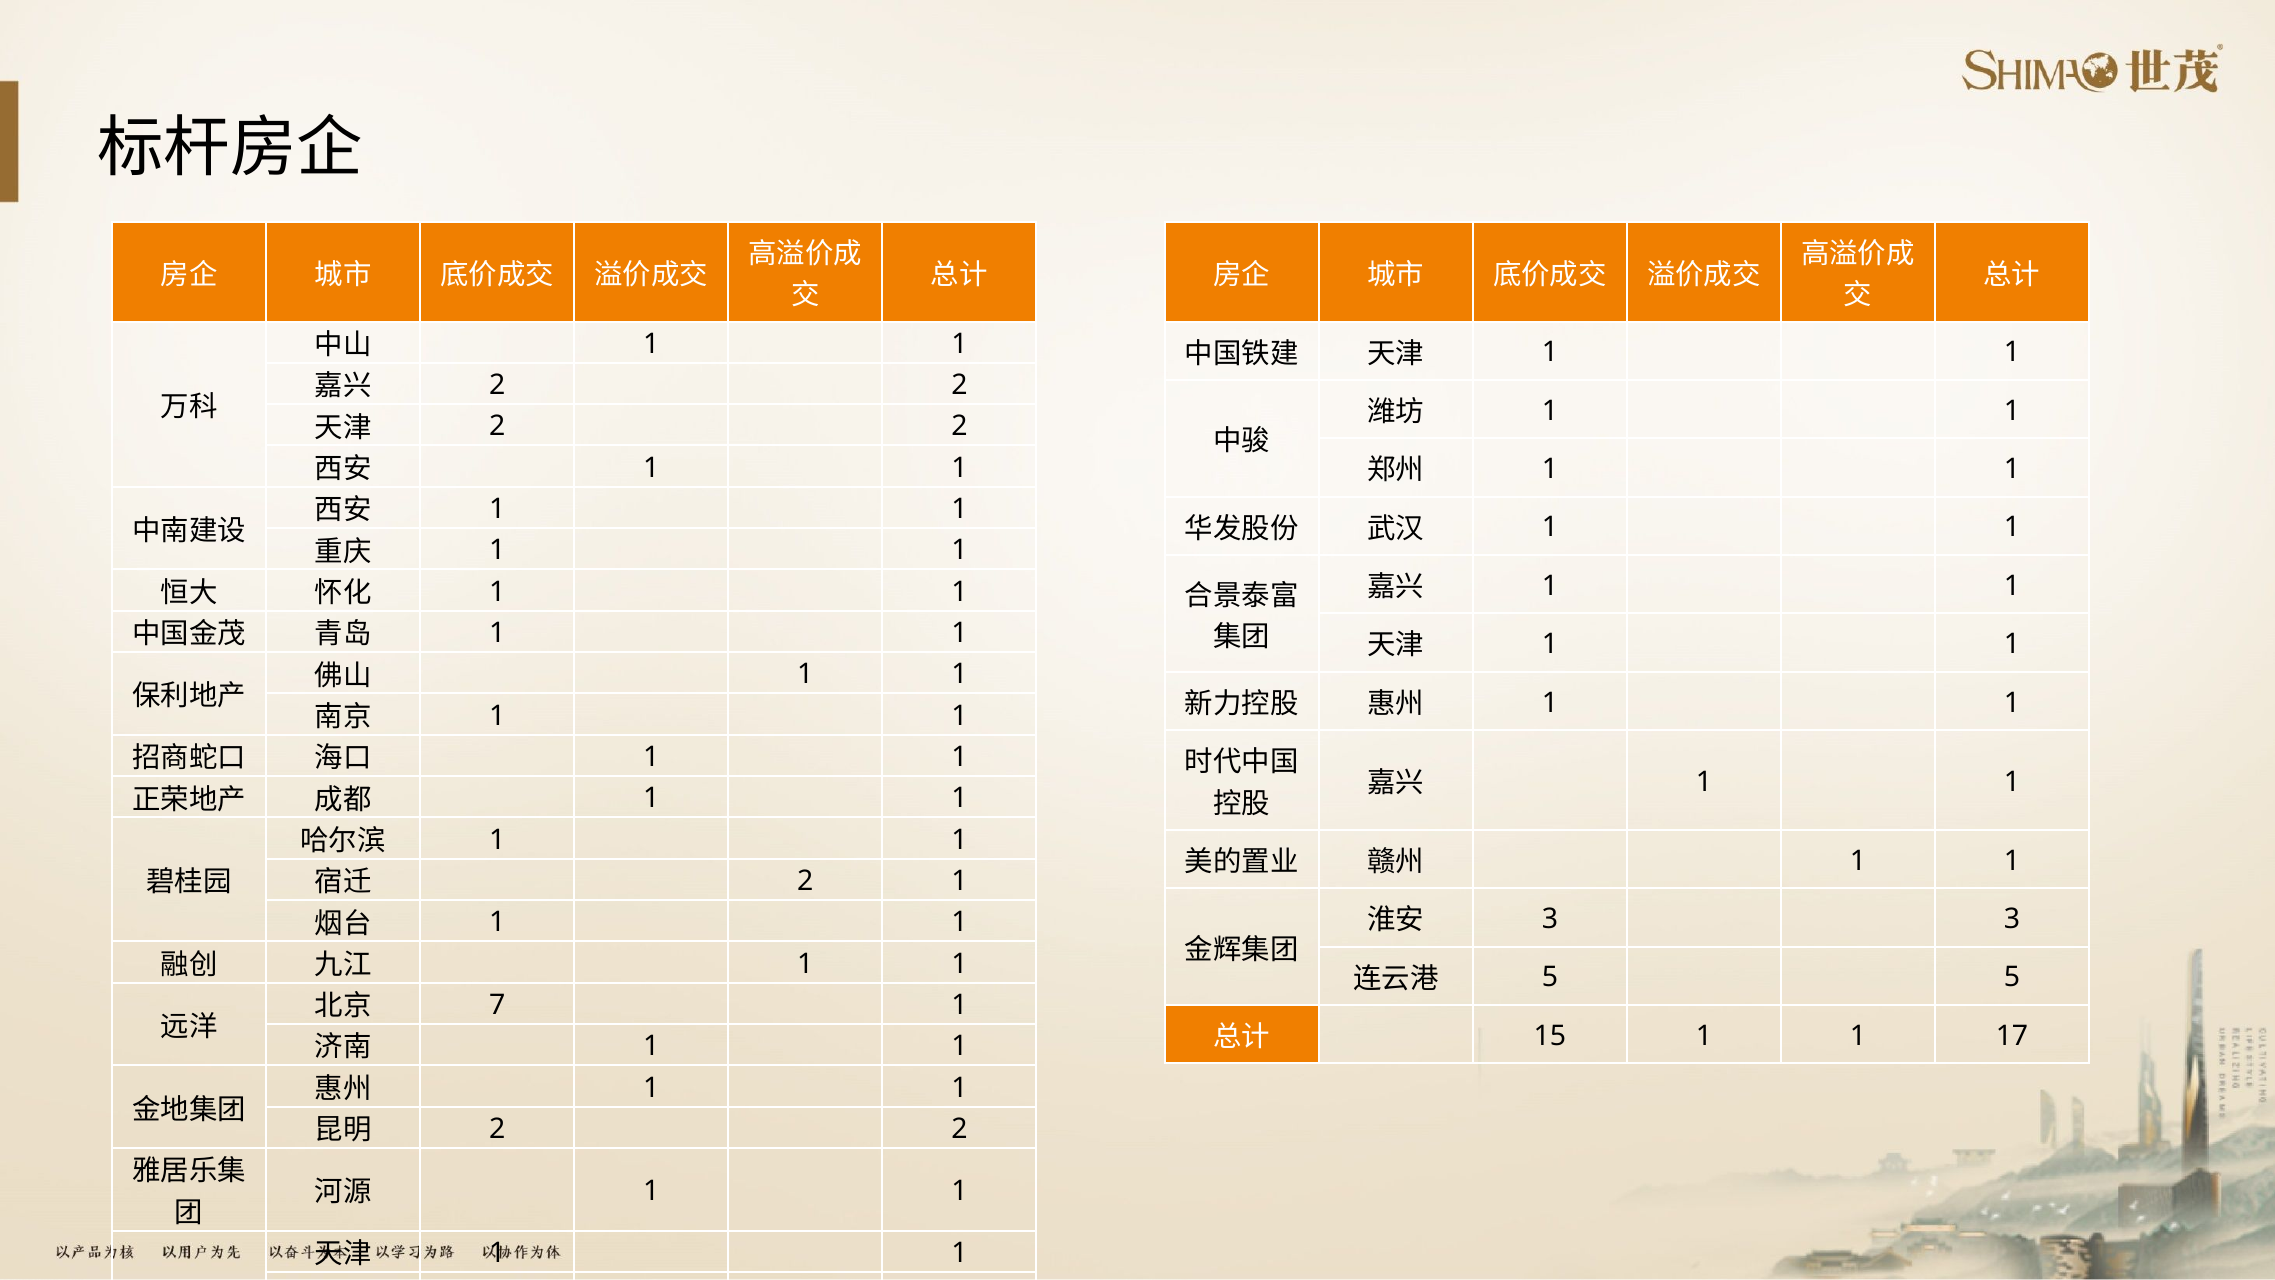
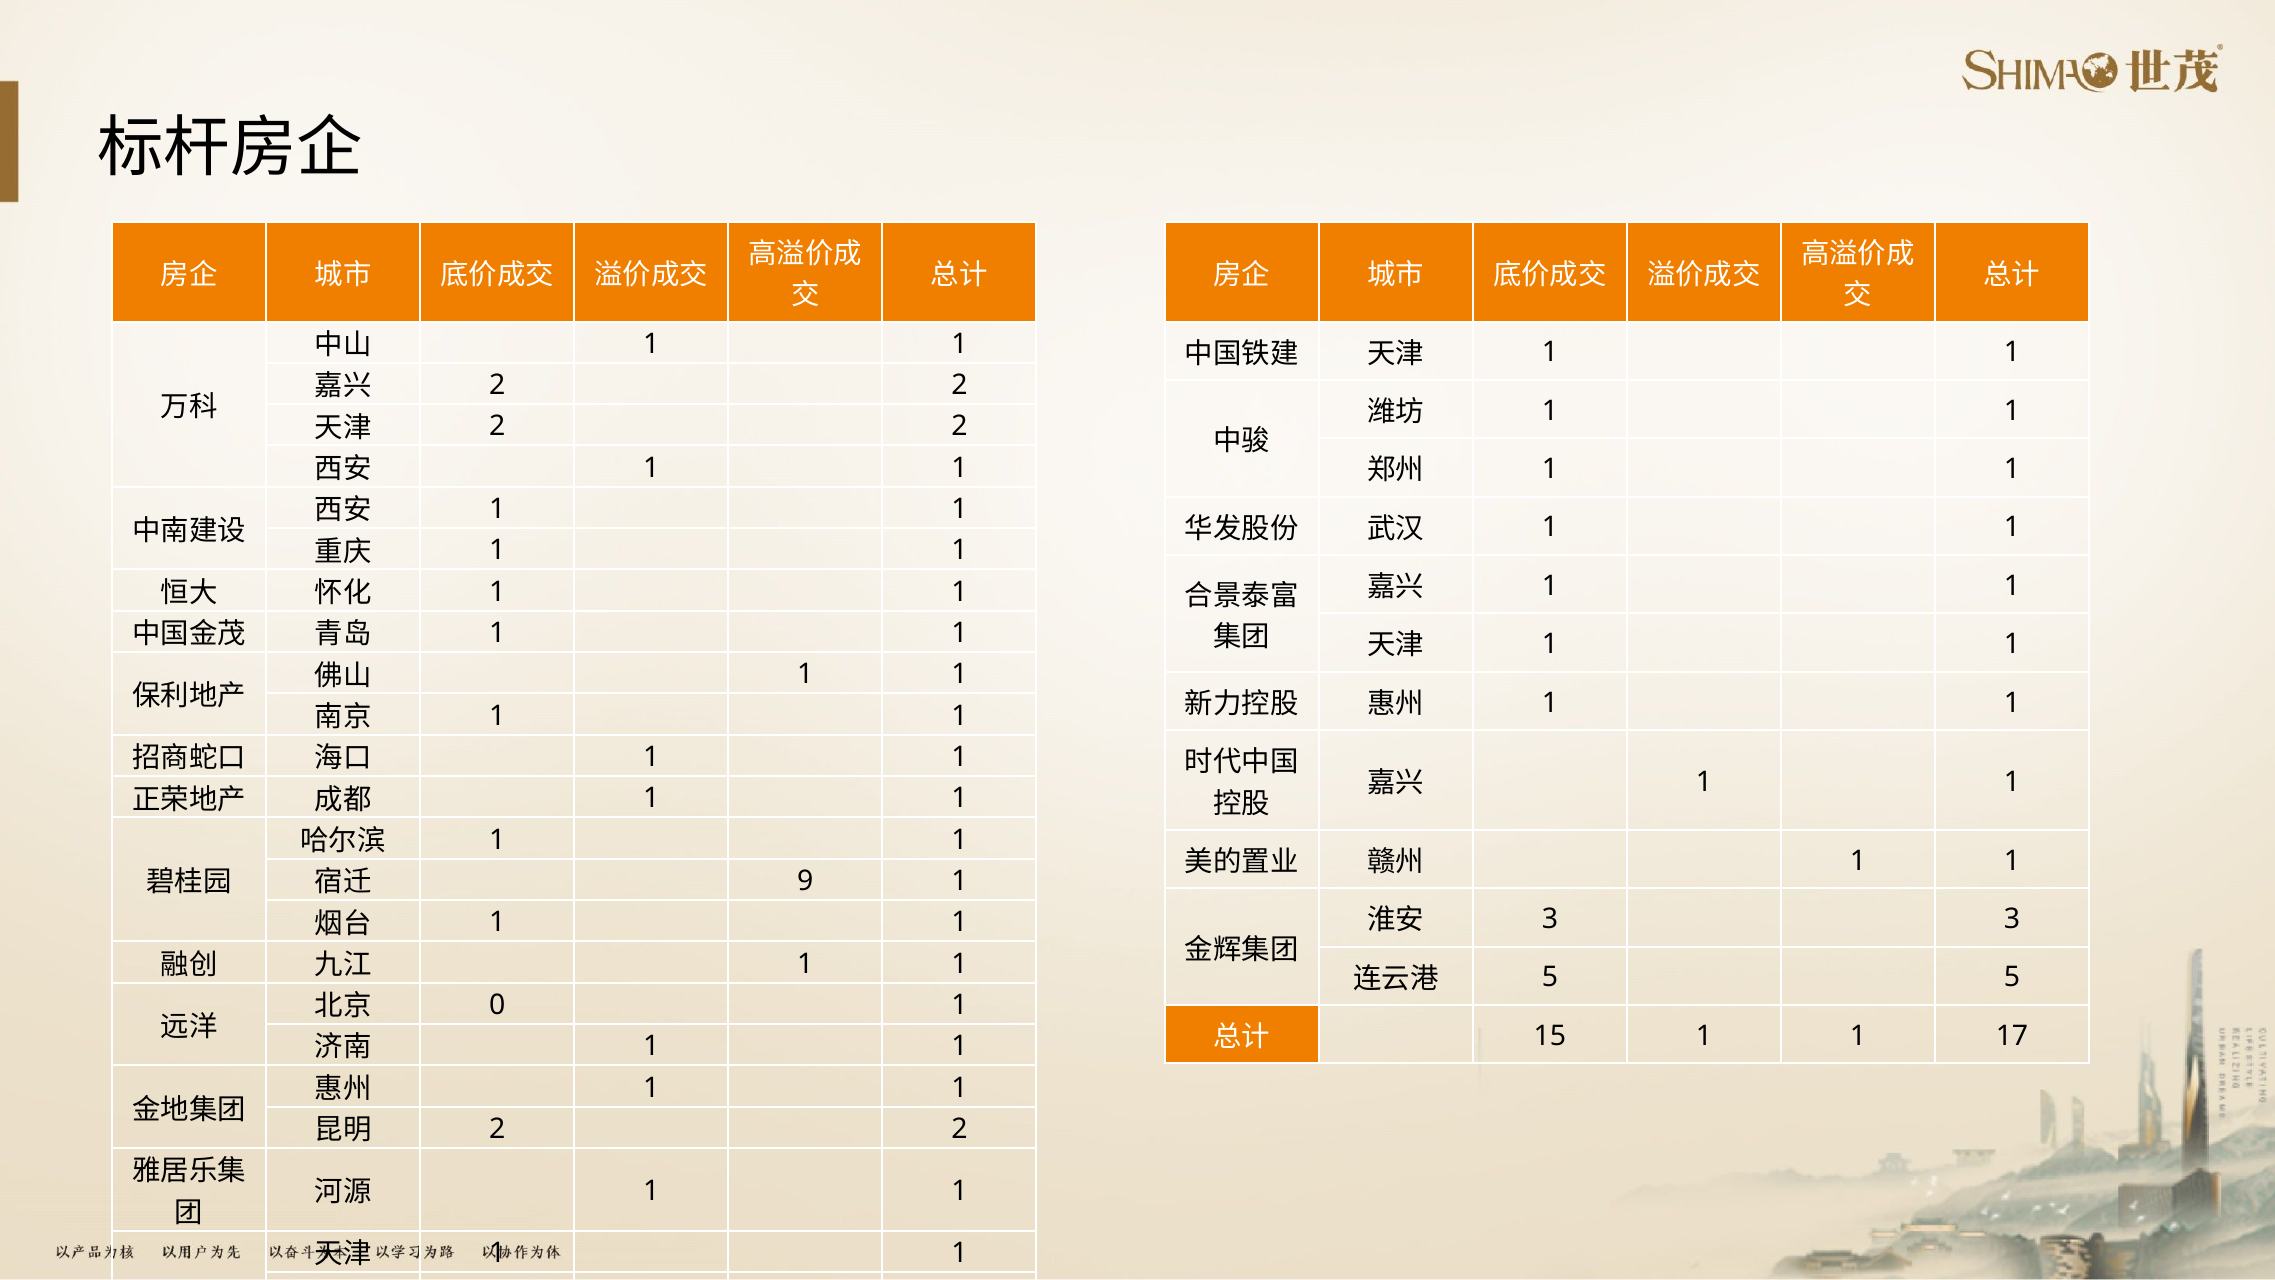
2: 2 -> 9 (805, 881)
7: 7 -> 0 (497, 1005)
